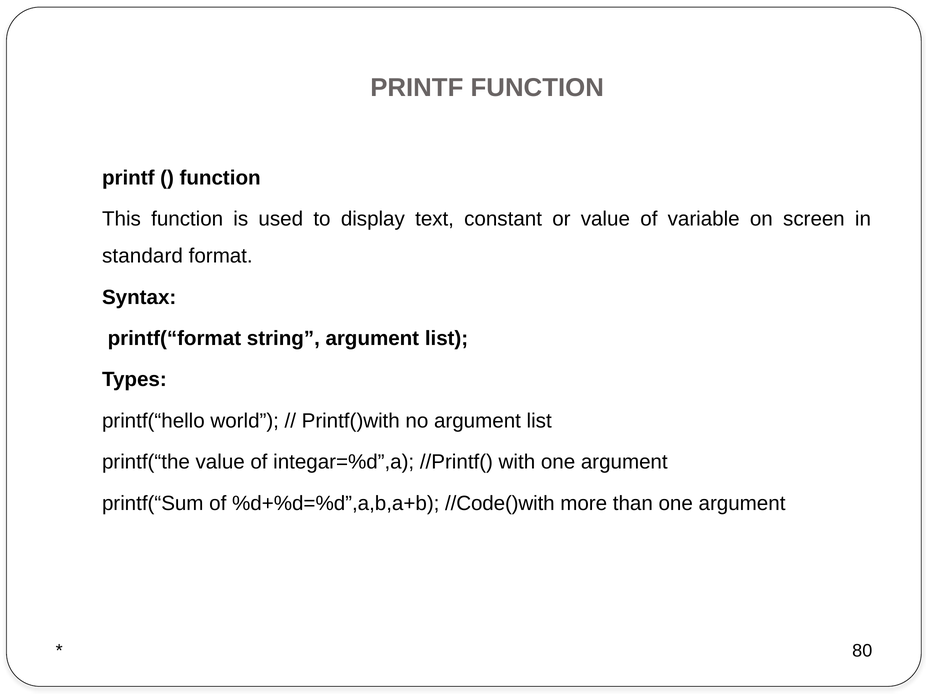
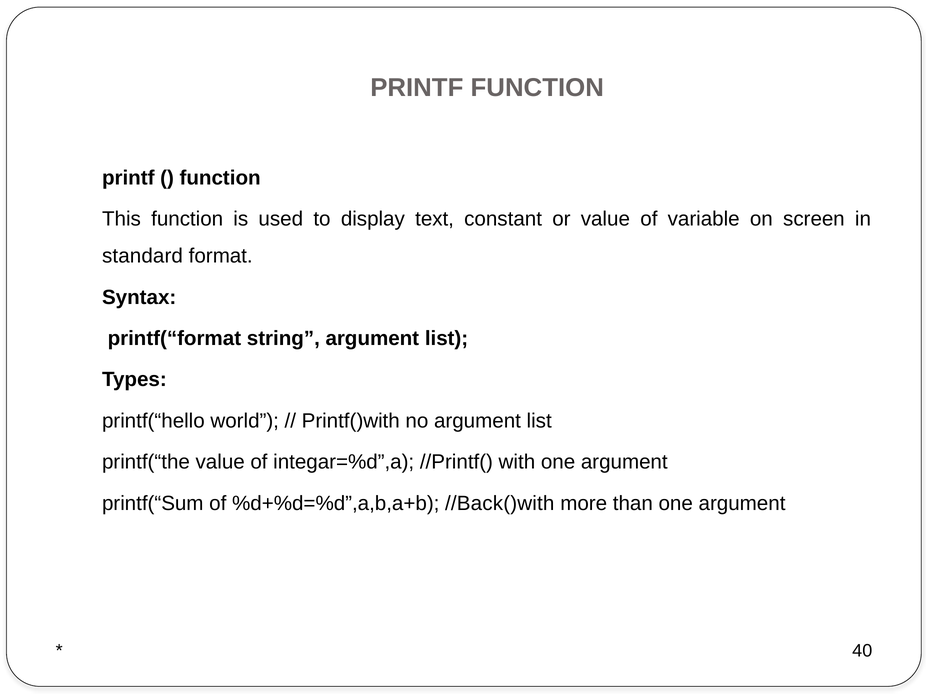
//Code()with: //Code()with -> //Back()with (500, 503)
80: 80 -> 40 (862, 651)
